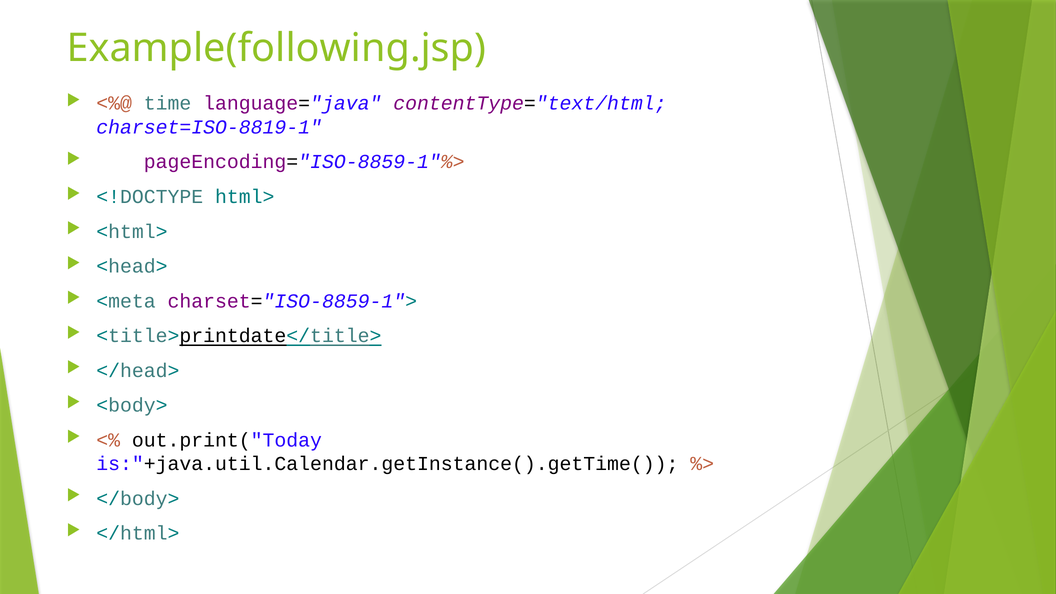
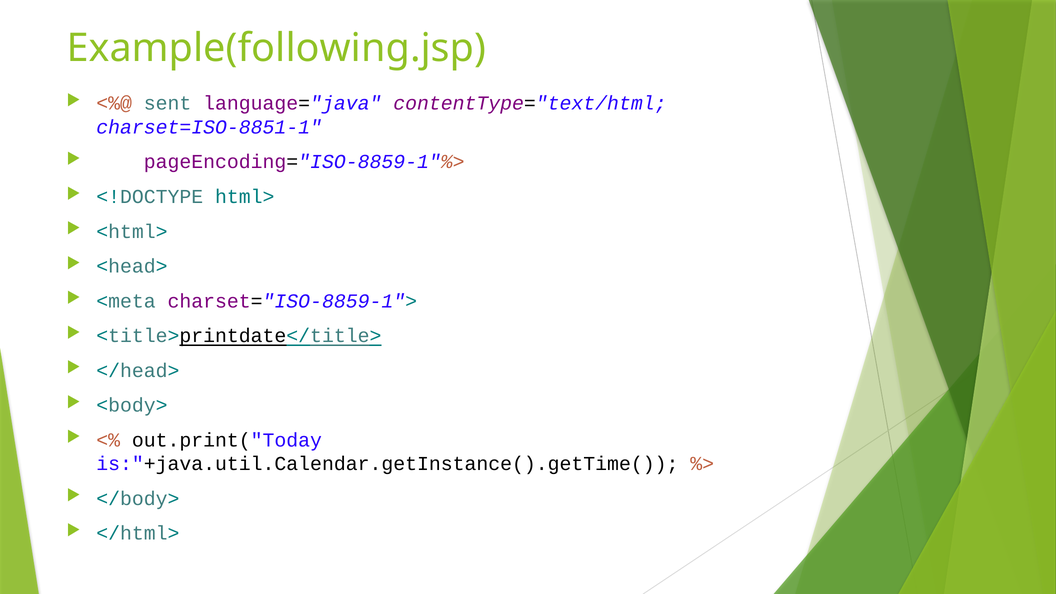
time: time -> sent (168, 103)
charset=ISO-8819-1: charset=ISO-8819-1 -> charset=ISO-8851-1 (209, 127)
